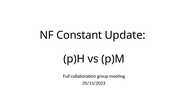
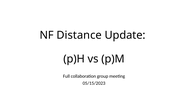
Constant: Constant -> Distance (79, 35)
